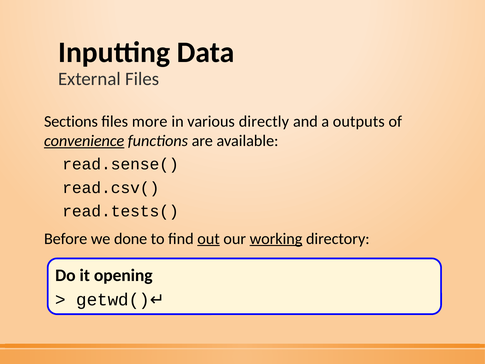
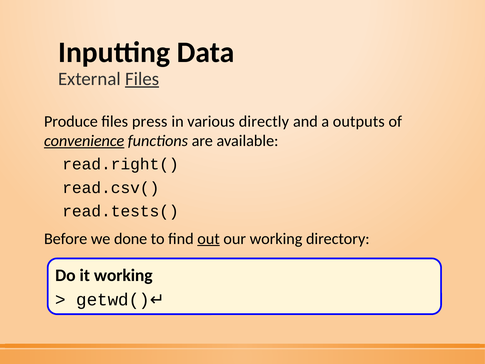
Files underline: none -> present (142, 79)
Sections: Sections -> Produce (71, 121)
more: more -> press (150, 121)
read.sense(: read.sense( -> read.right( (121, 164)
working underline: present -> none (276, 239)
it opening: opening -> working (123, 275)
